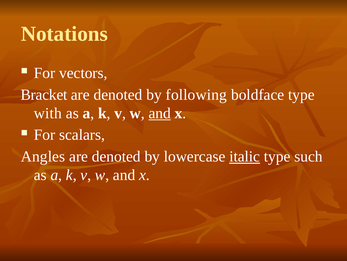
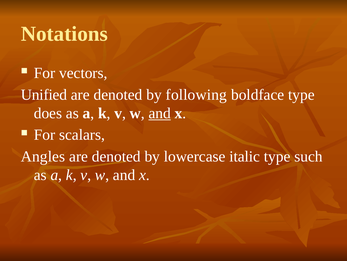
Bracket: Bracket -> Unified (44, 94)
with: with -> does (48, 113)
italic underline: present -> none (245, 156)
